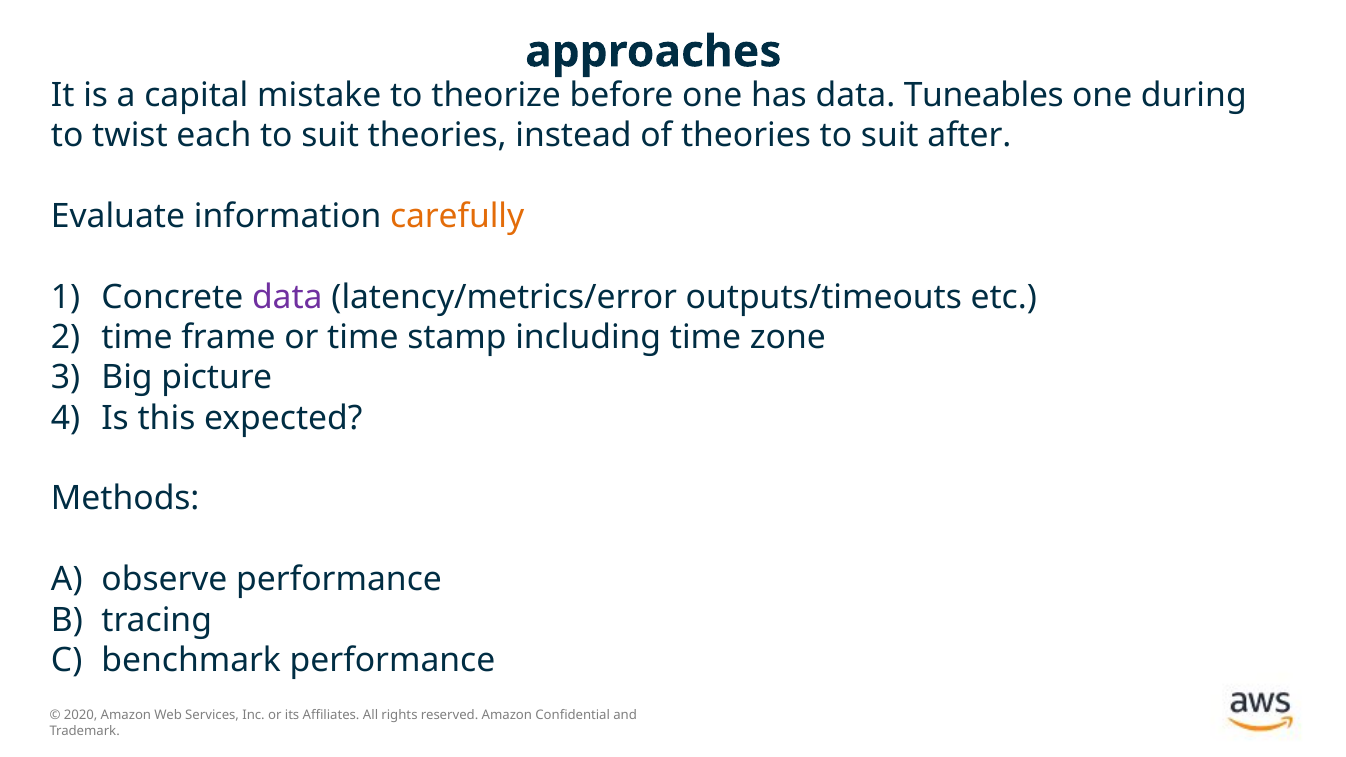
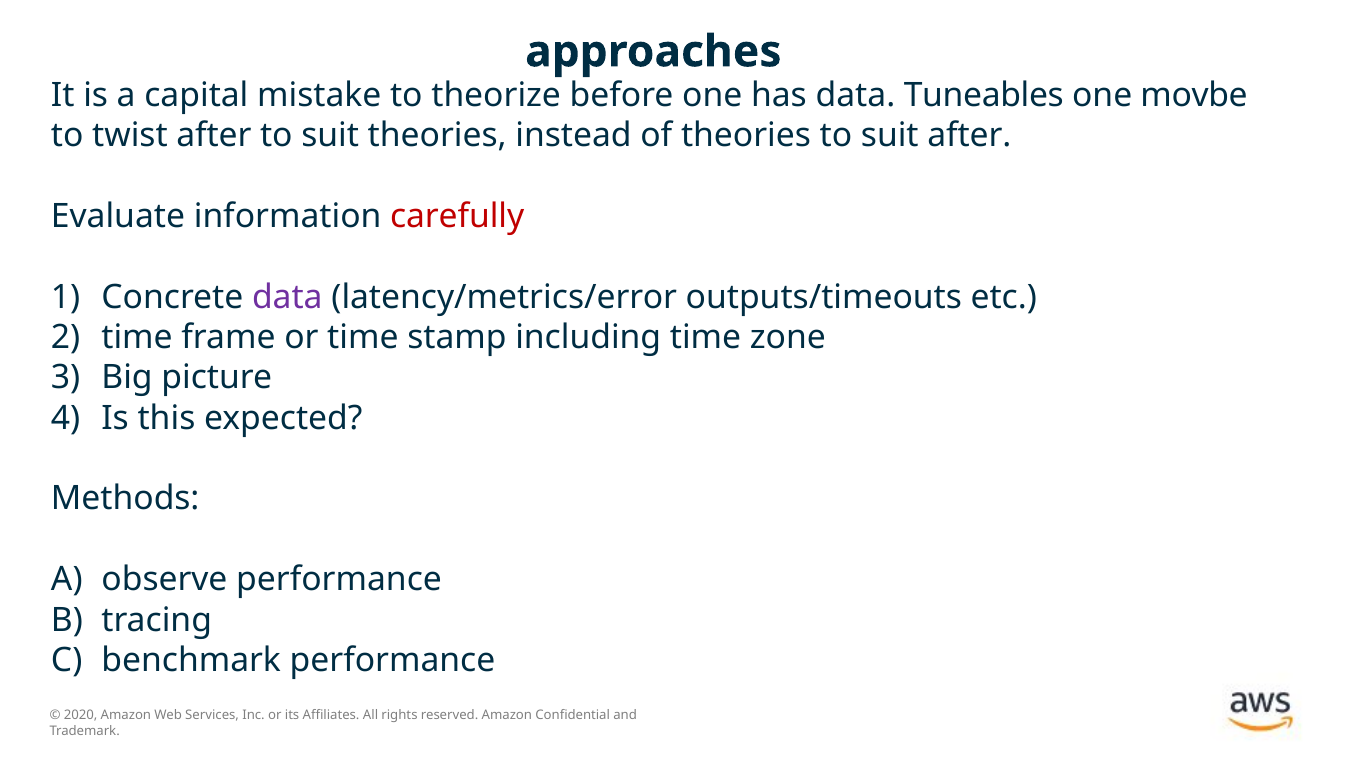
during: during -> movbe (1194, 95)
twist each: each -> after (214, 136)
carefully colour: orange -> red (457, 216)
